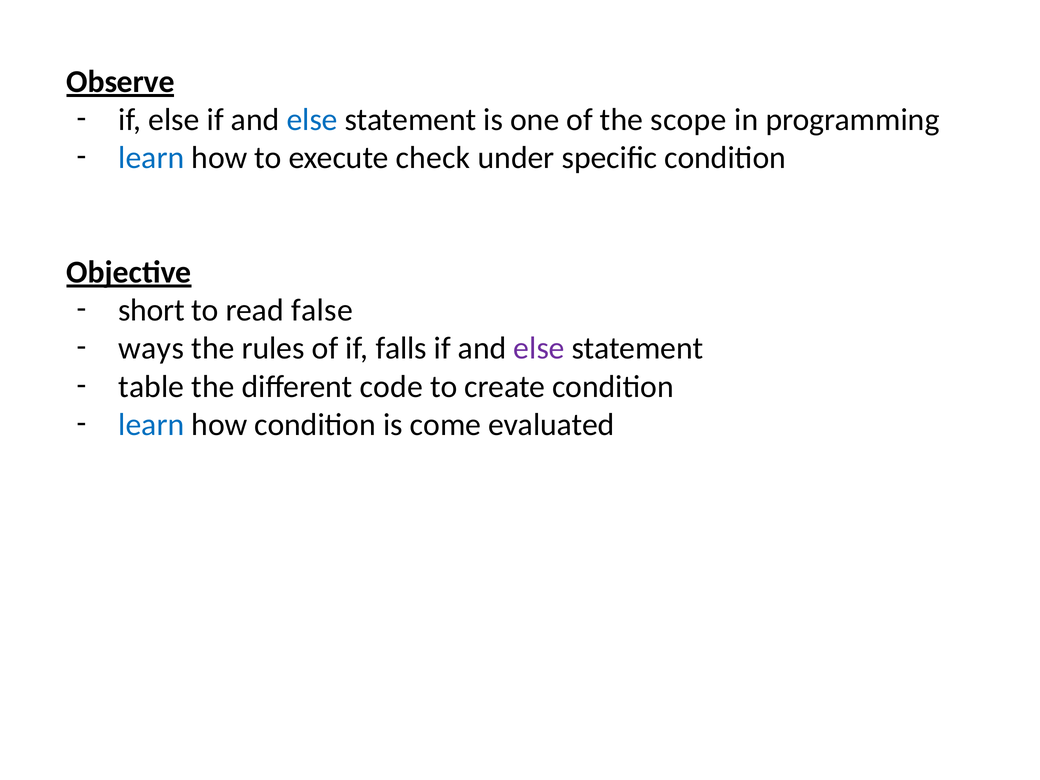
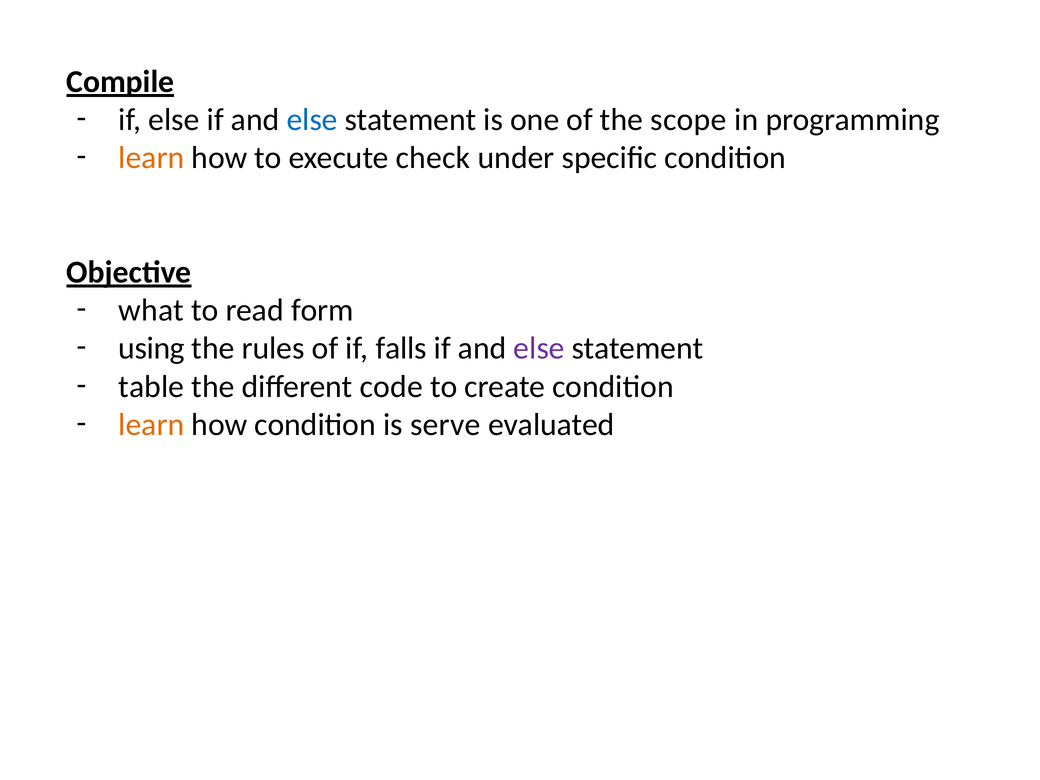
Observe: Observe -> Compile (120, 82)
learn colour: blue -> orange (151, 158)
short: short -> what (151, 310)
false: false -> form (322, 310)
ways: ways -> using (152, 348)
learn colour: blue -> orange (151, 425)
come: come -> serve (445, 425)
